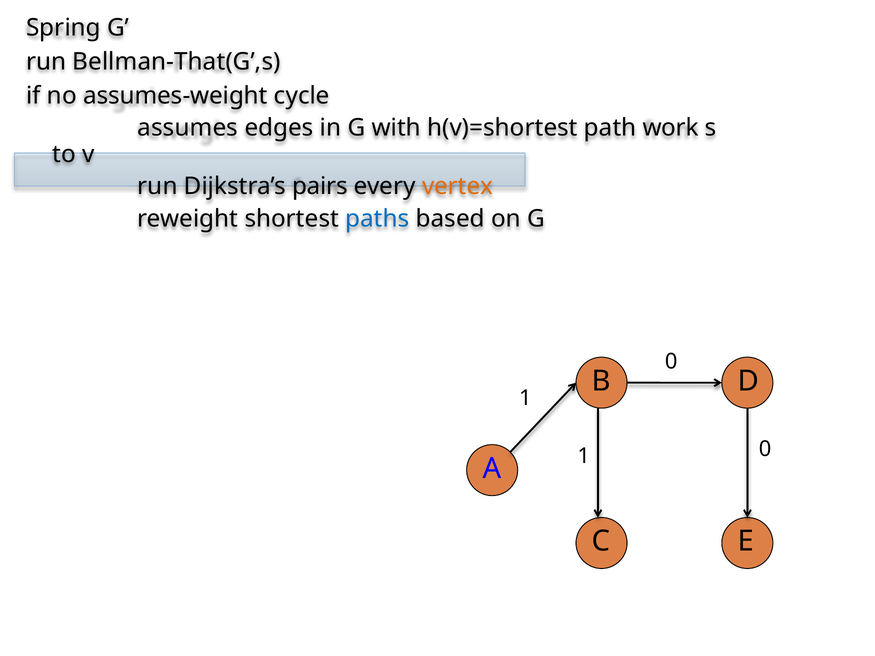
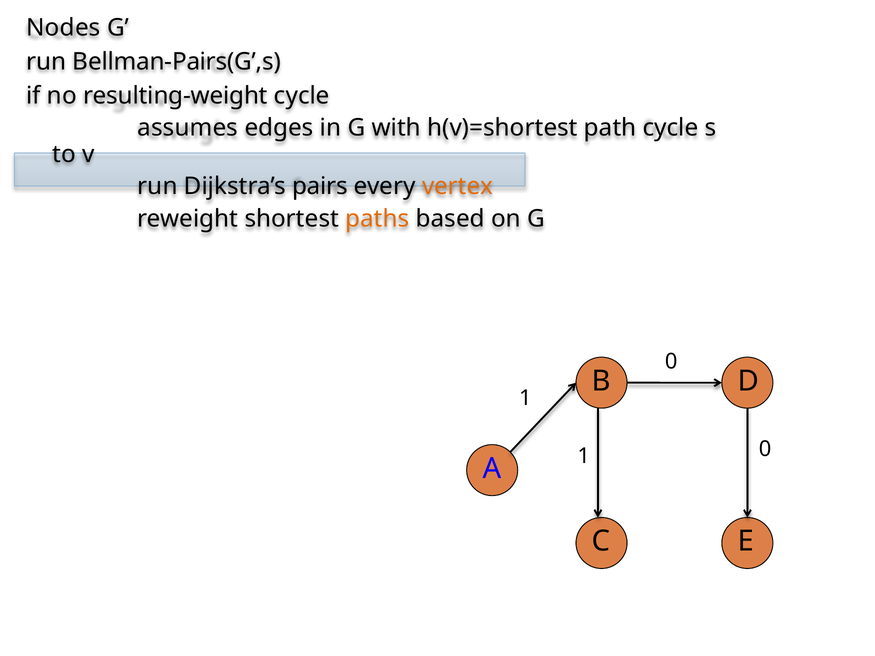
Spring: Spring -> Nodes (63, 28)
Bellman-That(G’,s: Bellman-That(G’,s -> Bellman-Pairs(G’,s (177, 62)
assumes-weight: assumes-weight -> resulting-weight (175, 96)
path work: work -> cycle (671, 128)
paths colour: blue -> orange (377, 219)
